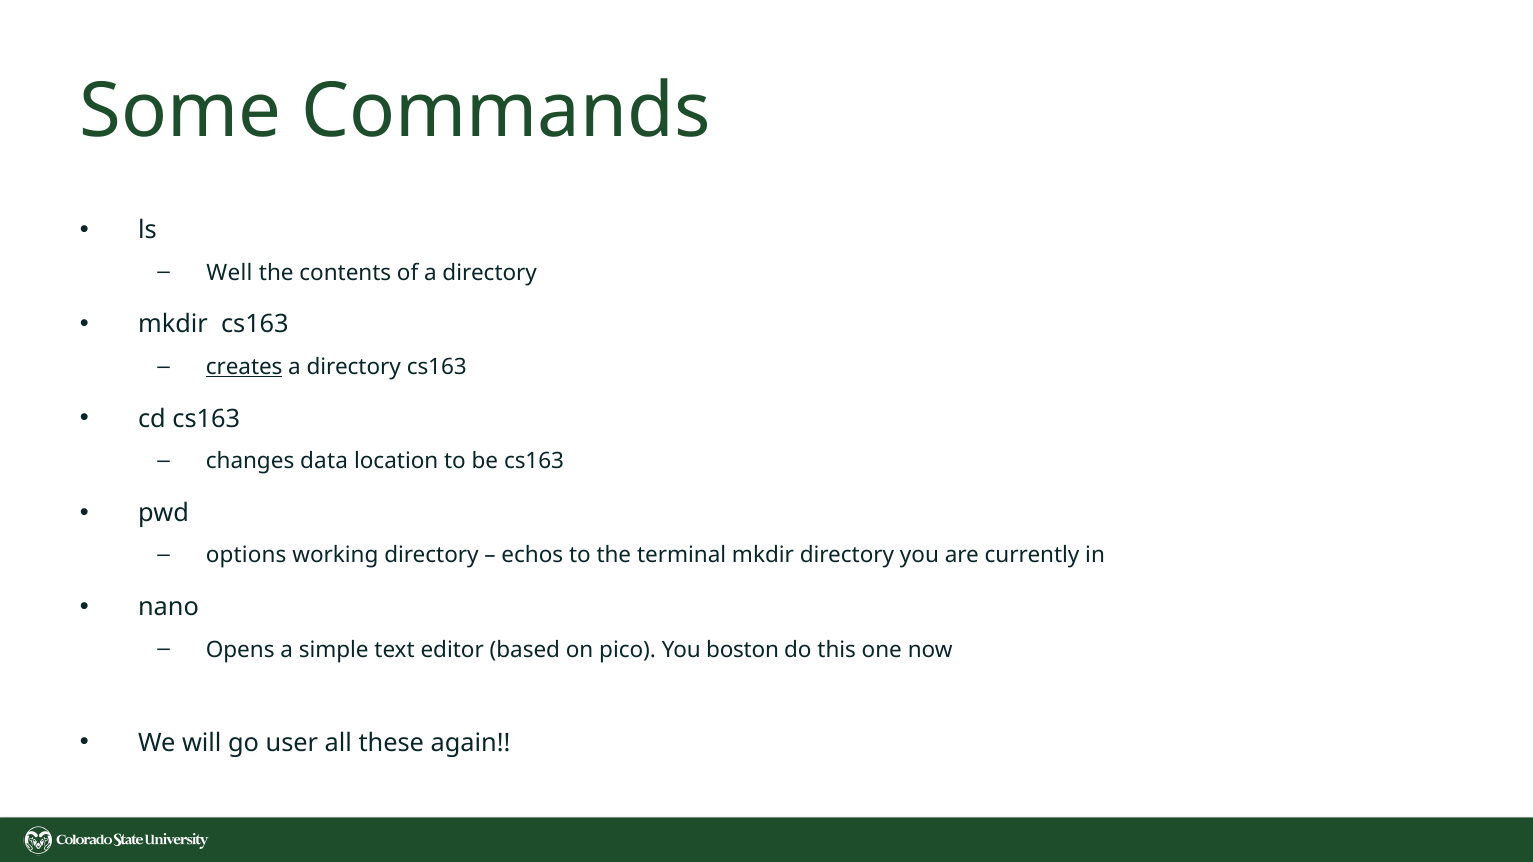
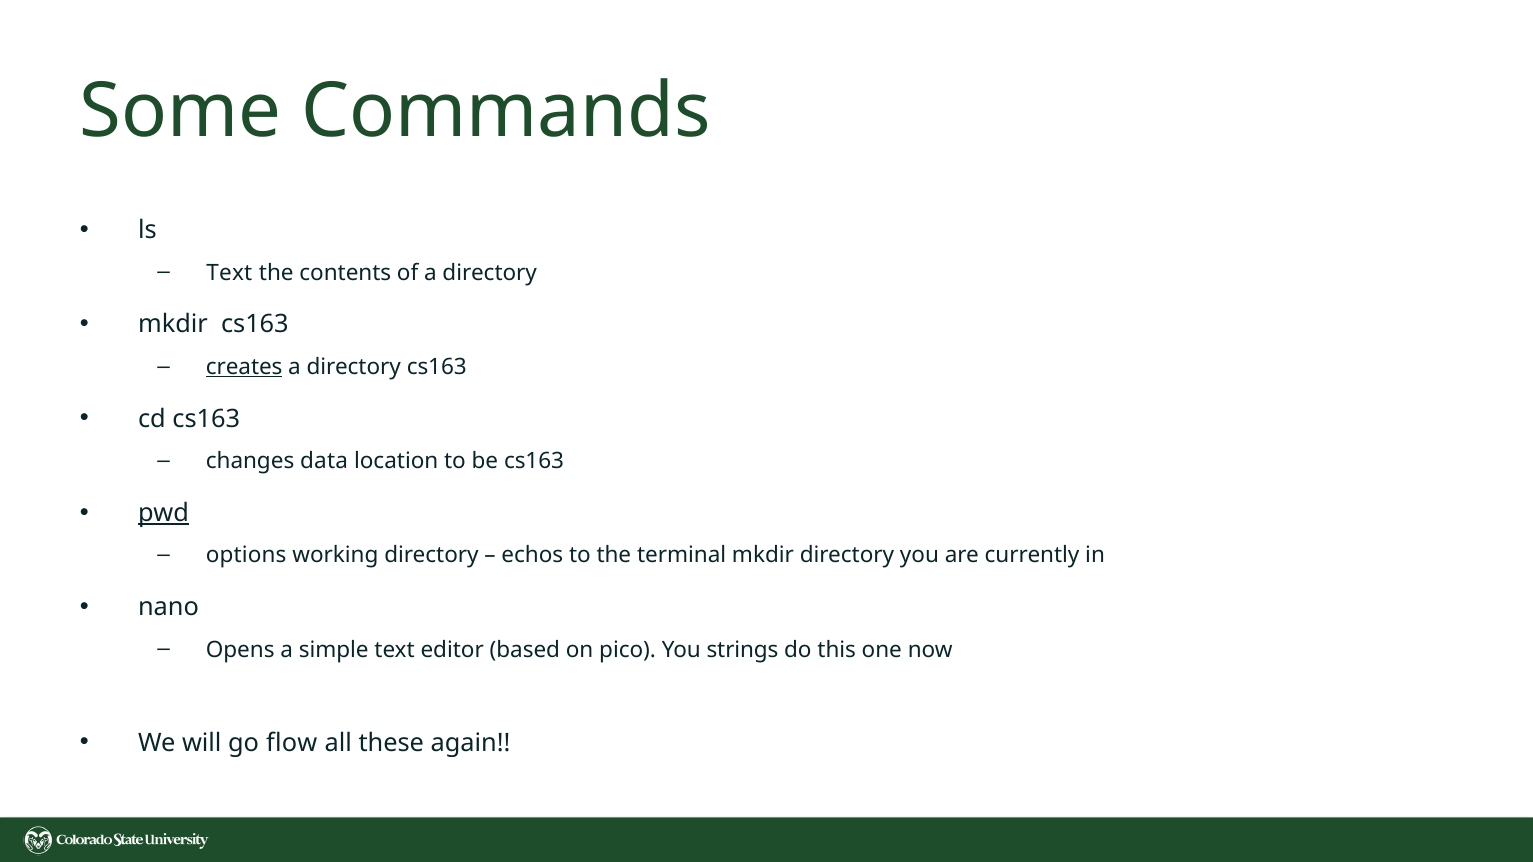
Well: Well -> Text (229, 273)
pwd underline: none -> present (163, 513)
boston: boston -> strings (743, 650)
user: user -> flow (292, 743)
